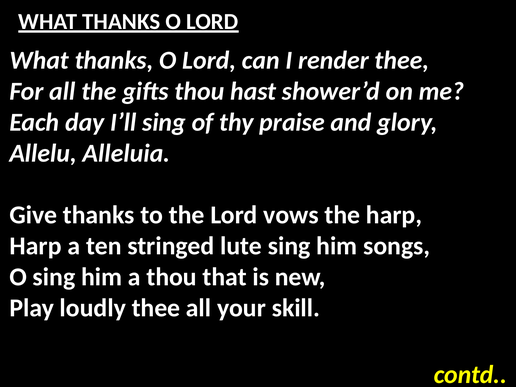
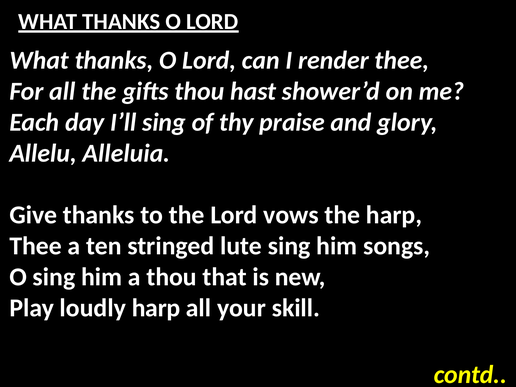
Harp: Harp -> Thee (36, 246)
loudly thee: thee -> harp (156, 308)
